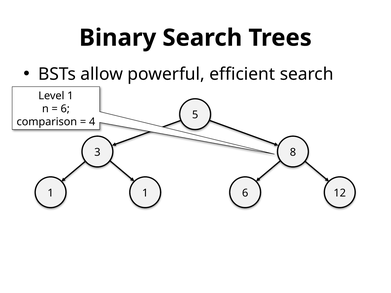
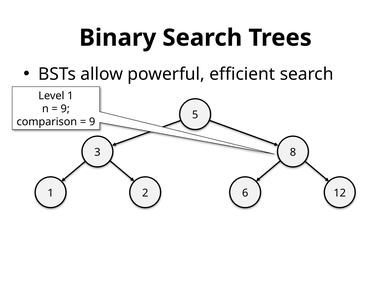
6: 6 -> 9 (65, 109)
4: 4 -> 9 (92, 122)
1 1: 1 -> 2 (145, 193)
